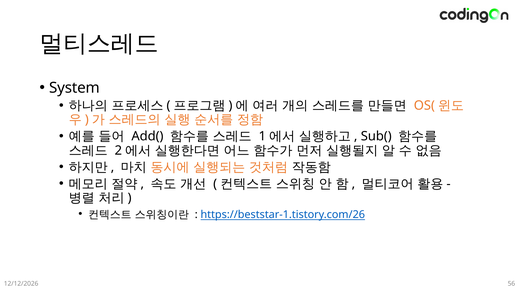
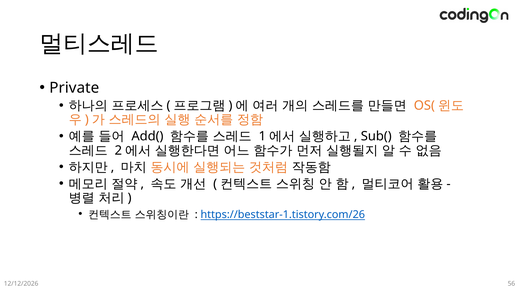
System: System -> Private (74, 88)
